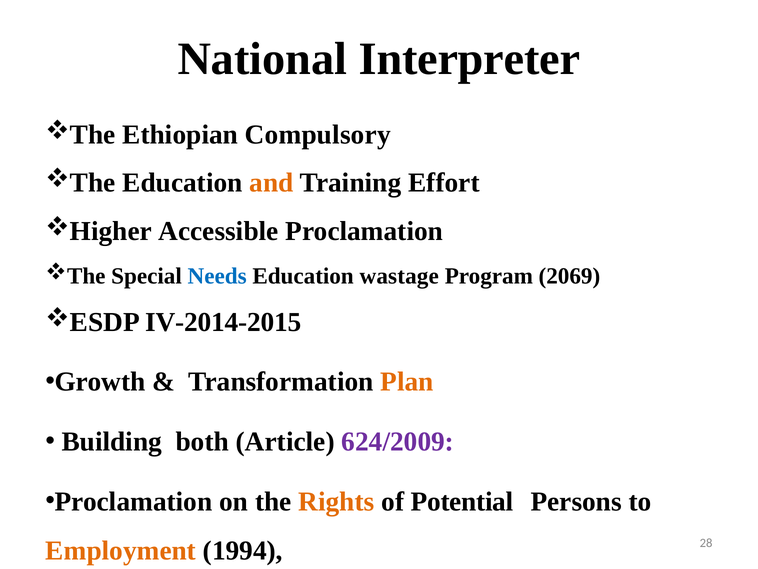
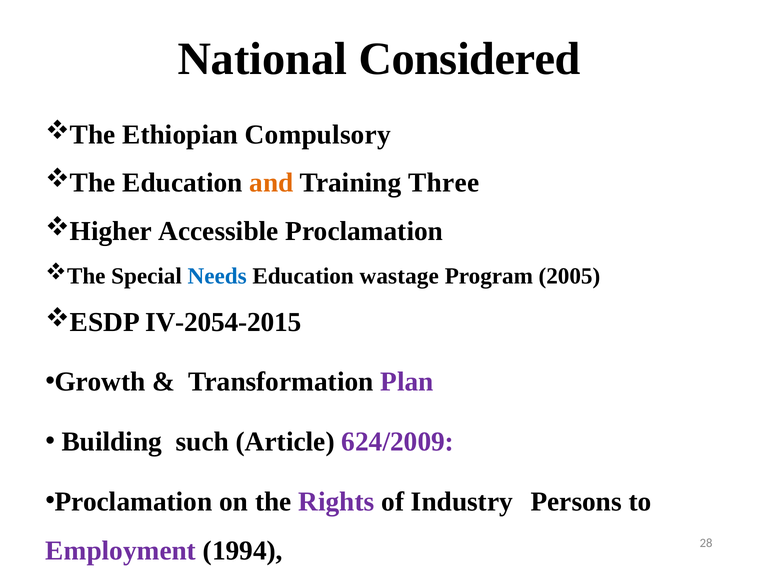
Interpreter: Interpreter -> Considered (470, 59)
Effort: Effort -> Three (444, 183)
2069: 2069 -> 2005 (569, 276)
IV-2014-2015: IV-2014-2015 -> IV-2054-2015 (223, 322)
Plan colour: orange -> purple (407, 382)
both: both -> such (202, 441)
Rights colour: orange -> purple (336, 501)
Potential: Potential -> Industry (462, 501)
Employment colour: orange -> purple (121, 550)
